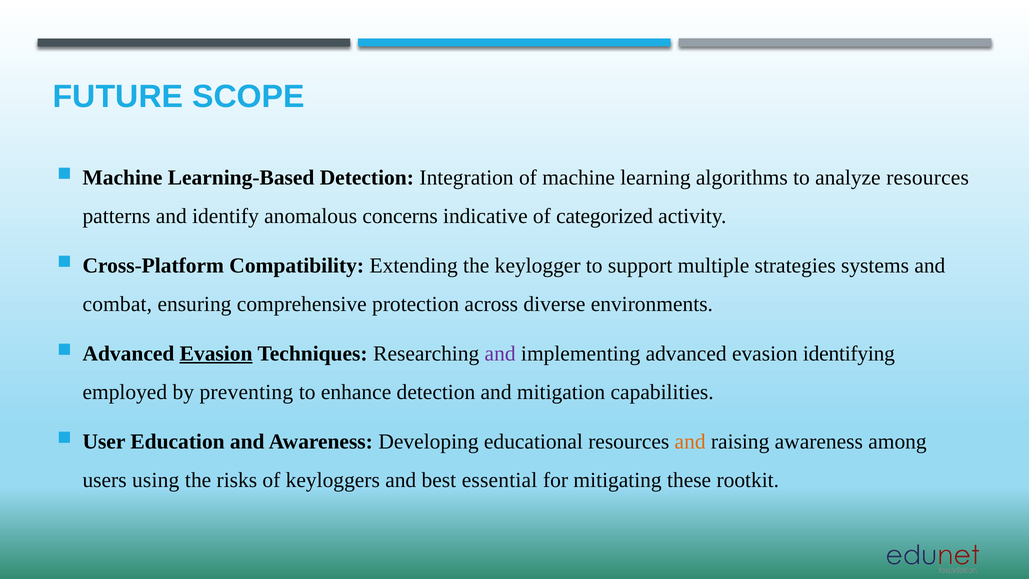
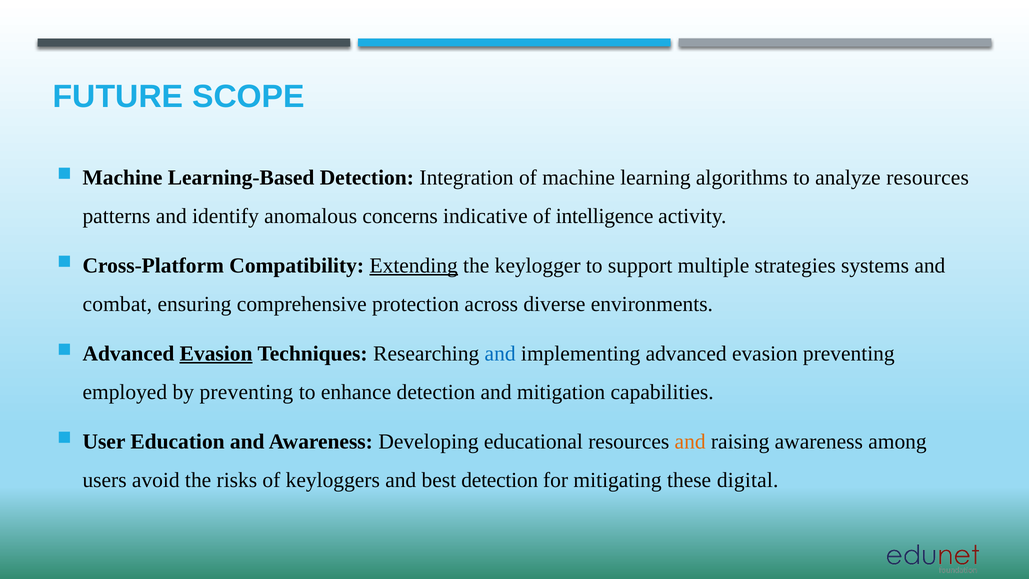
categorized: categorized -> intelligence (605, 216)
Extending underline: none -> present (414, 266)
and colour: purple -> blue (500, 354)
evasion identifying: identifying -> preventing (849, 354)
using: using -> avoid (156, 480)
best essential: essential -> detection (500, 480)
rootkit: rootkit -> digital (748, 480)
